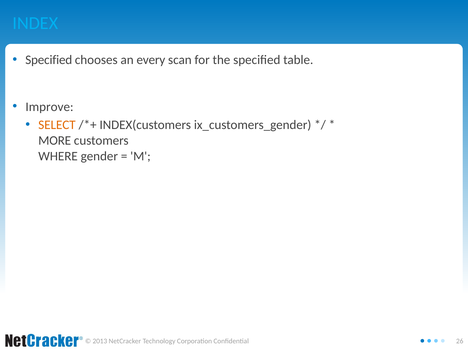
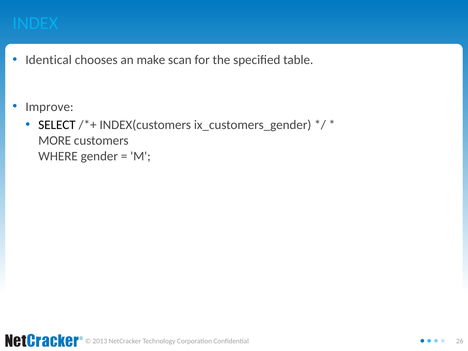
Specified: Specified -> Identical (49, 60)
every: every -> make (151, 60)
SELECT colour: orange -> black (57, 125)
